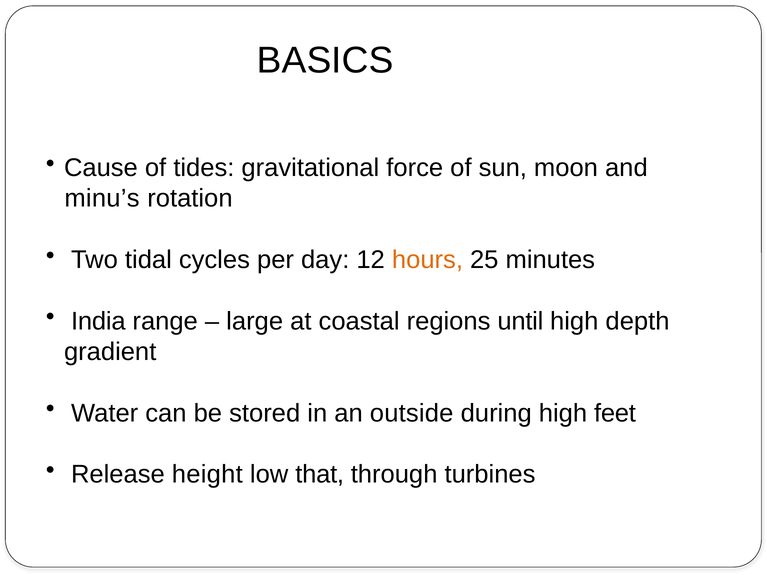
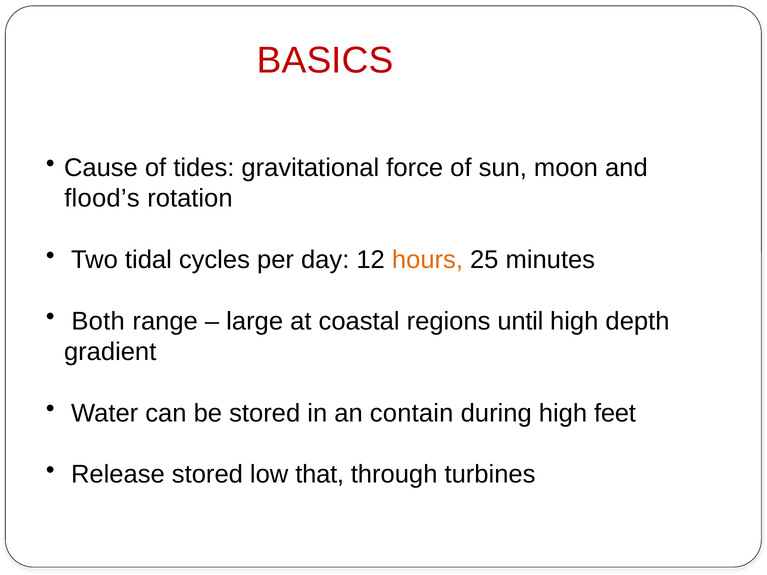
BASICS colour: black -> red (325, 61)
minu’s: minu’s -> flood’s (102, 199)
India: India -> Both (98, 321)
outside: outside -> contain (412, 413)
Release height: height -> stored (207, 475)
